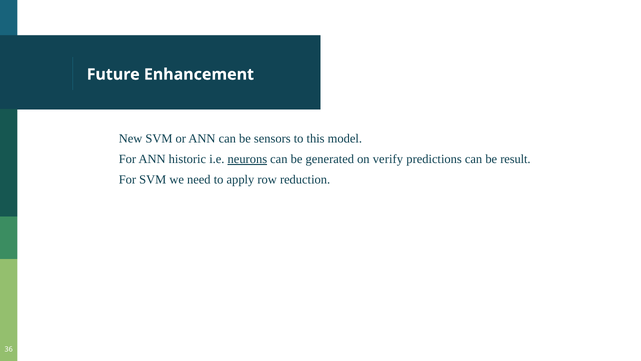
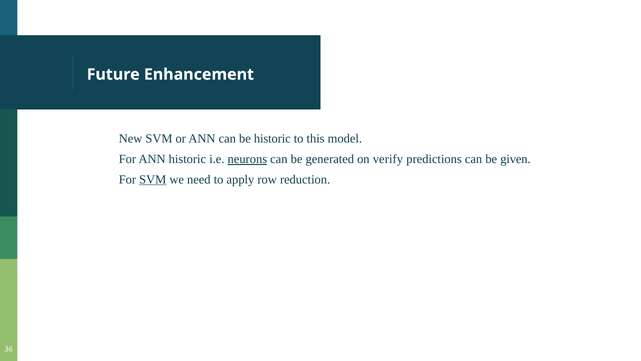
be sensors: sensors -> historic (272, 139)
result: result -> given (515, 159)
SVM underline: none -> present (153, 179)
